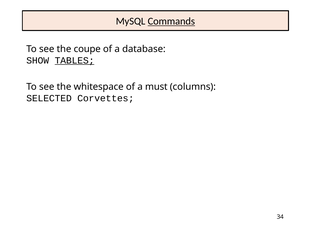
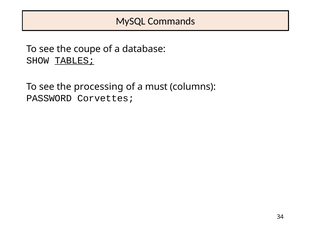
Commands underline: present -> none (171, 21)
whitespace: whitespace -> processing (99, 87)
SELECTED: SELECTED -> PASSWORD (49, 98)
